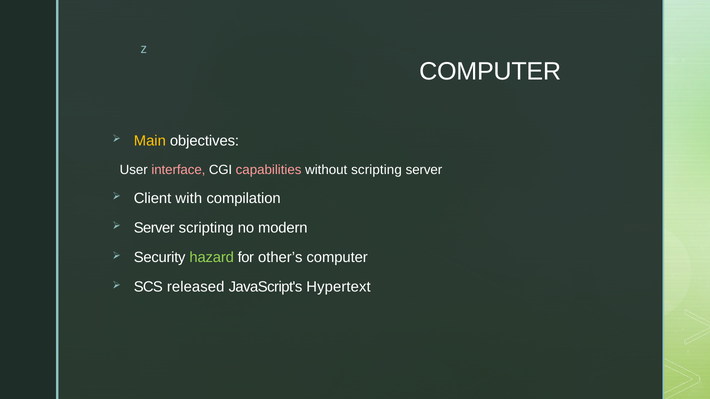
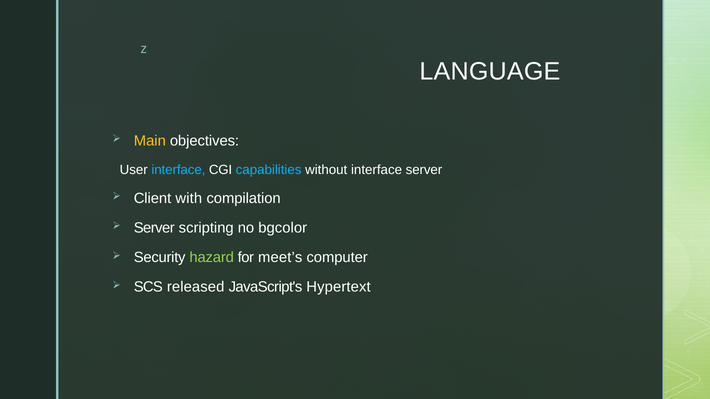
COMPUTER: COMPUTER -> LANGUAGE (490, 72)
interface colour: pink -> light blue (178, 170)
capabilities colour: pink -> light blue (269, 170)
without scripting: scripting -> interface (377, 170)
modern: modern -> bgcolor (283, 228)
other’s: other’s -> meet’s (280, 258)
